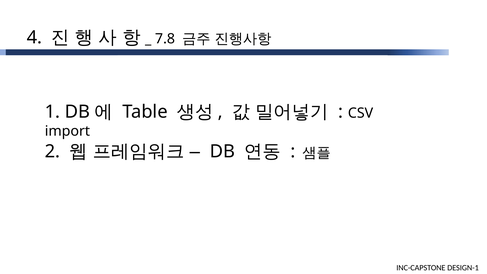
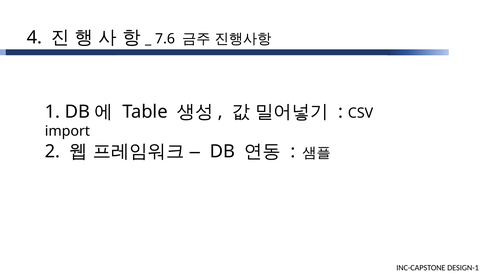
7.8: 7.8 -> 7.6 (165, 39)
